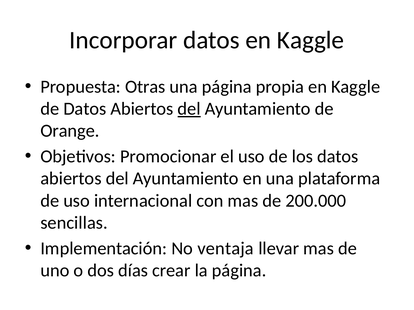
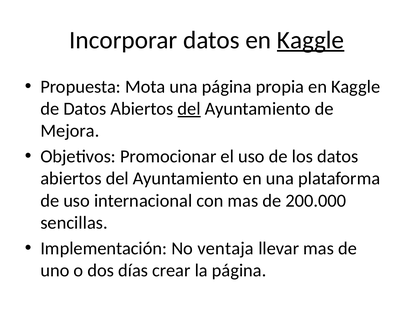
Kaggle underline: none -> present (311, 40)
Otras: Otras -> Mota (145, 87)
Orange: Orange -> Mejora (70, 131)
